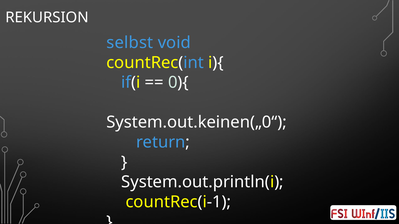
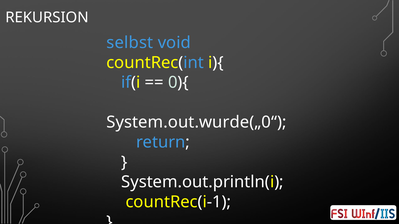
System.out.keinen(„0“: System.out.keinen(„0“ -> System.out.wurde(„0“ (196, 123)
